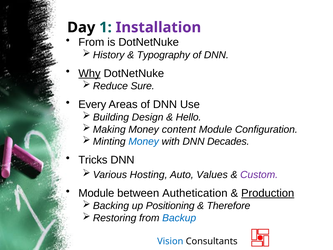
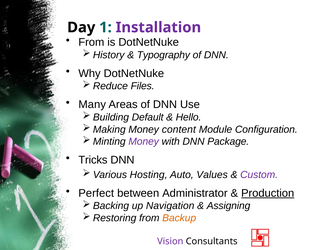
Why underline: present -> none (89, 73)
Sure: Sure -> Files (143, 86)
Every: Every -> Many (92, 104)
Design: Design -> Default (148, 117)
Money colour: blue -> purple (144, 141)
Decades: Decades -> Package (228, 141)
Module: Module -> Perfect (96, 193)
Authetication: Authetication -> Administrator (195, 193)
Positioning: Positioning -> Navigation (170, 206)
Therefore: Therefore -> Assigning (229, 206)
Backup colour: blue -> orange (179, 218)
Vision colour: blue -> purple (170, 241)
